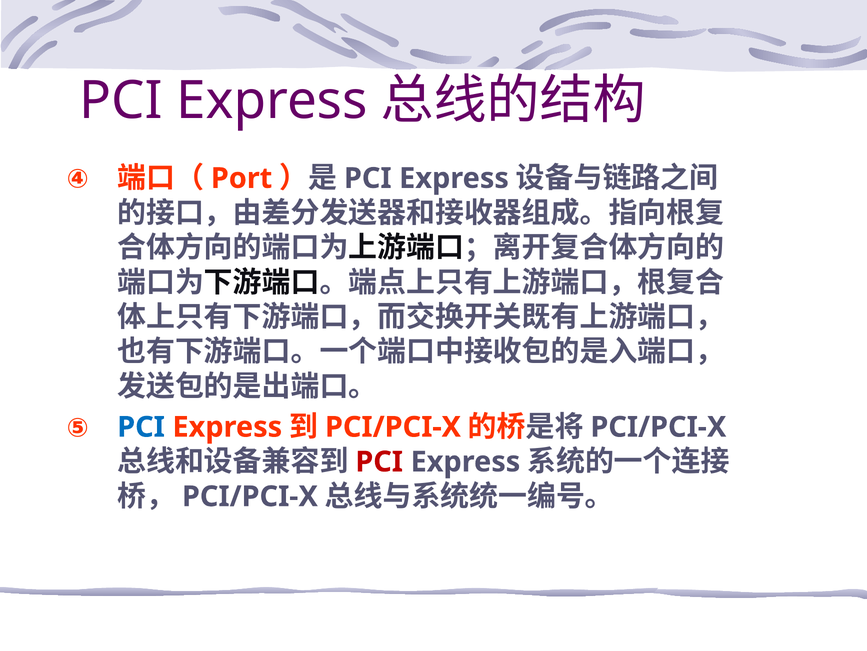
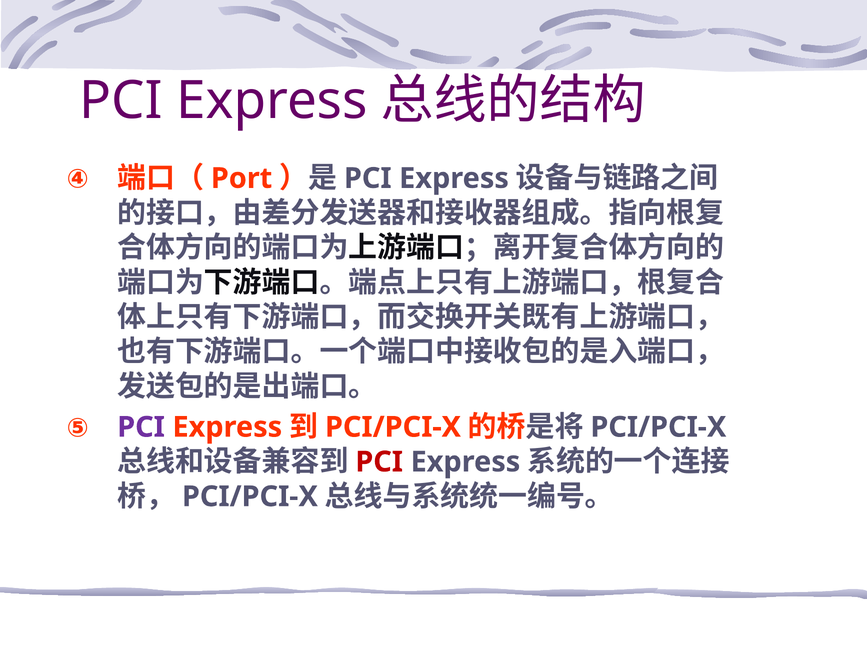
PCI colour: blue -> purple (141, 427)
